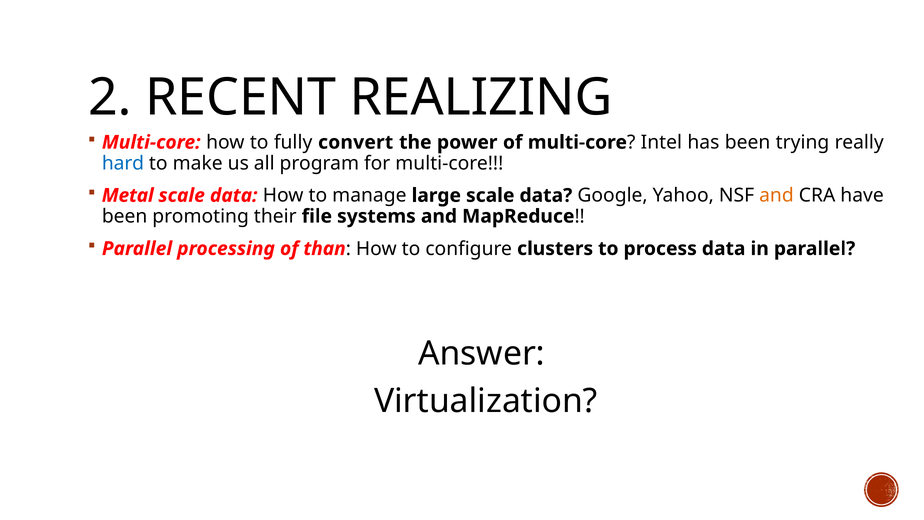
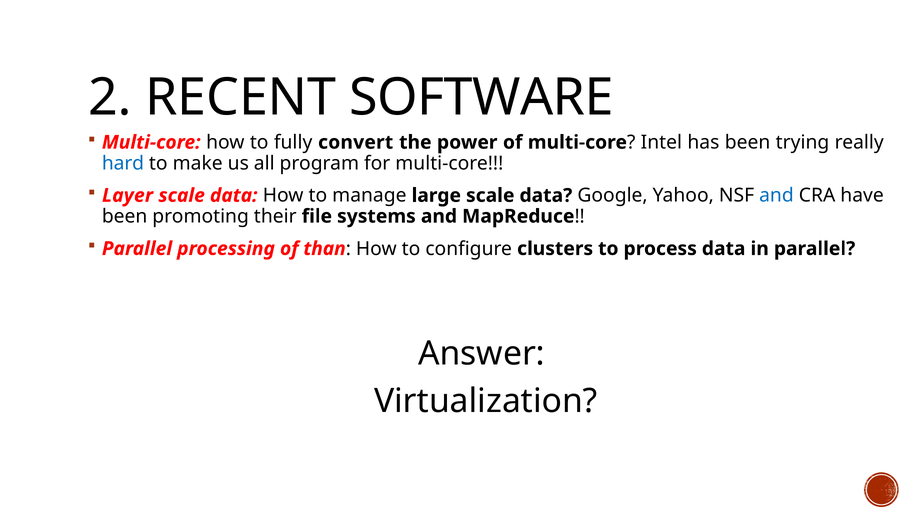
REALIZING: REALIZING -> SOFTWARE (481, 97)
Metal: Metal -> Layer (128, 195)
and colour: orange -> blue (776, 195)
